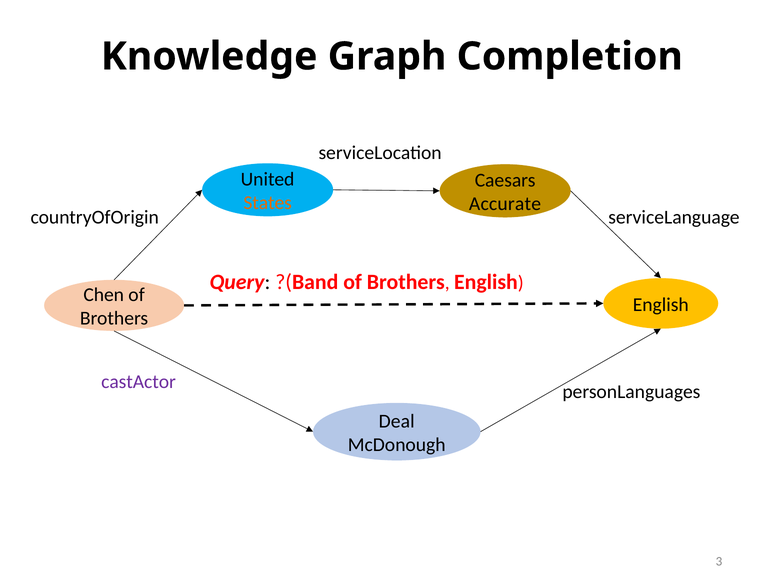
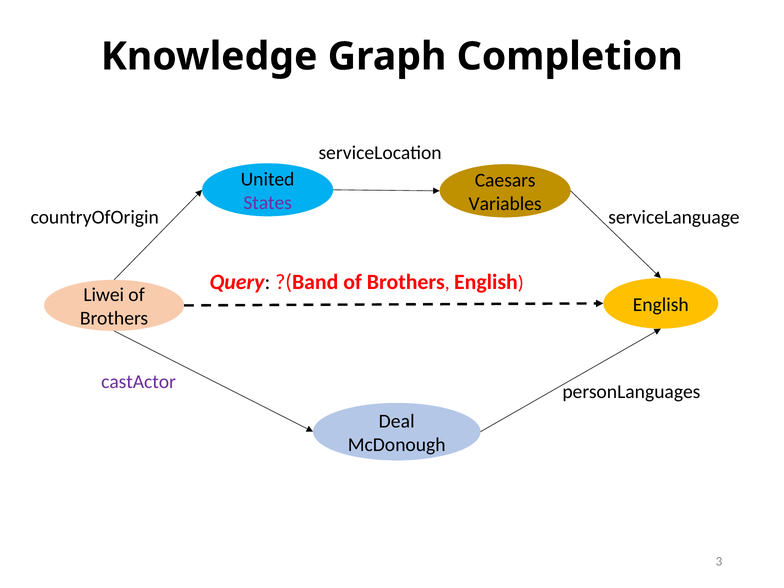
States colour: orange -> purple (268, 203)
Accurate: Accurate -> Variables (505, 204)
Chen: Chen -> Liwei (104, 295)
